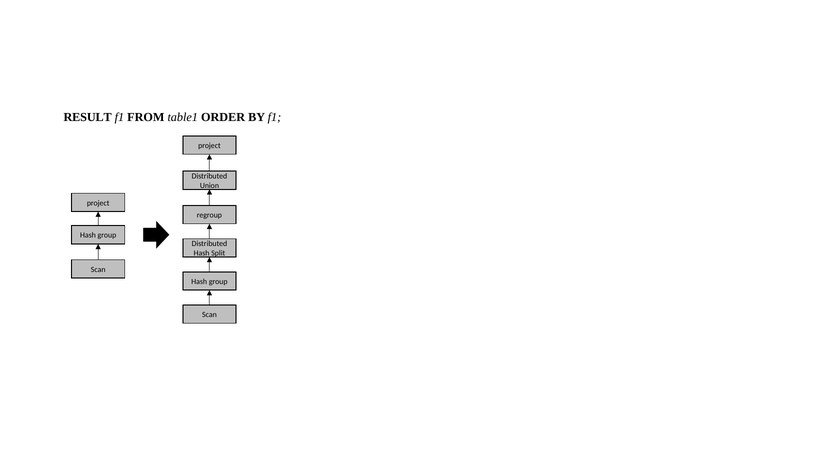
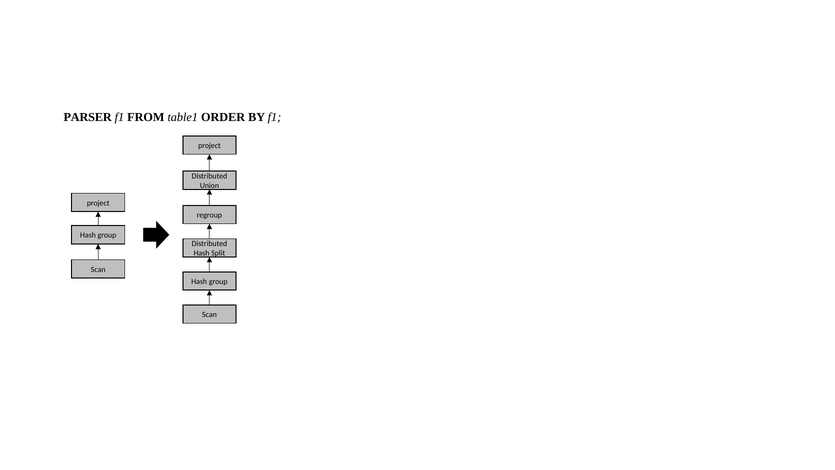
RESULT: RESULT -> PARSER (88, 117)
